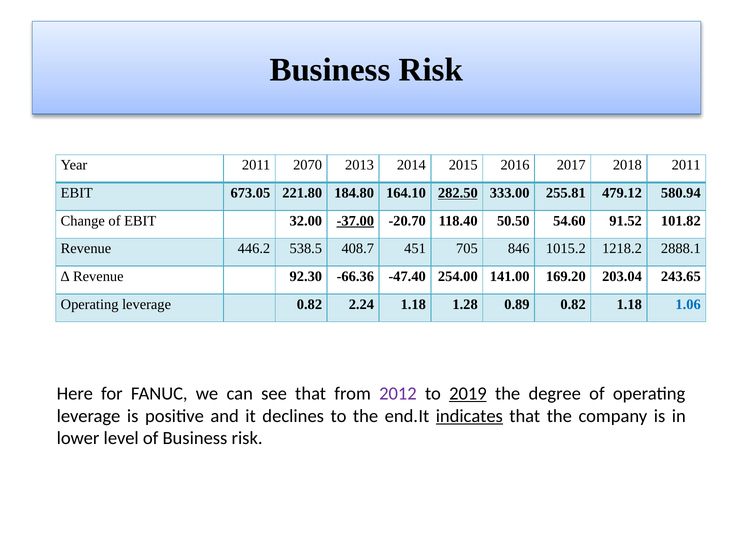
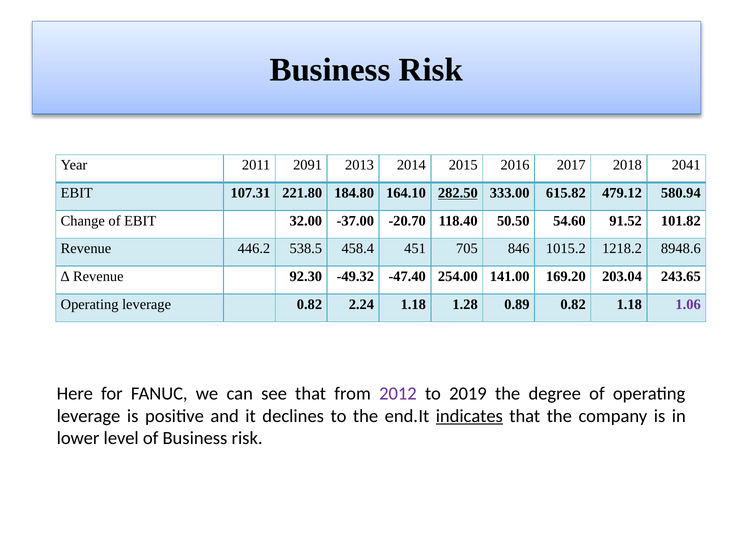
2070: 2070 -> 2091 (308, 165)
2018 2011: 2011 -> 2041 (686, 165)
673.05: 673.05 -> 107.31 (250, 193)
255.81: 255.81 -> 615.82 (566, 193)
-37.00 underline: present -> none (355, 221)
408.7: 408.7 -> 458.4 (358, 249)
2888.1: 2888.1 -> 8948.6 (681, 249)
-66.36: -66.36 -> -49.32 (355, 277)
1.06 colour: blue -> purple (688, 305)
2019 underline: present -> none (468, 394)
